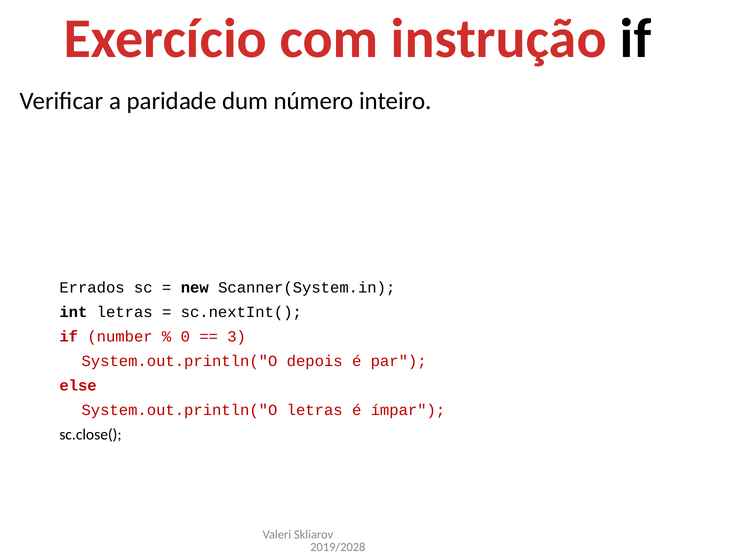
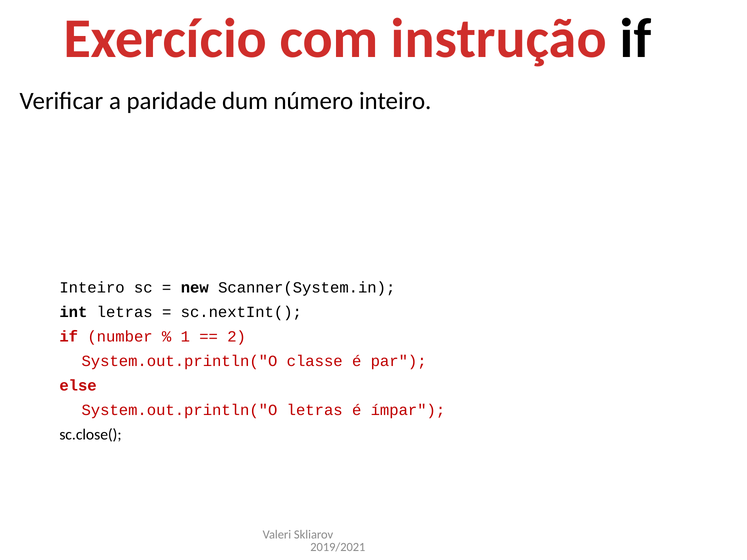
Errados: Errados -> Inteiro (92, 288)
0: 0 -> 1 (185, 337)
3: 3 -> 2 (237, 337)
depois: depois -> classe (315, 361)
2019/2028: 2019/2028 -> 2019/2021 (338, 547)
